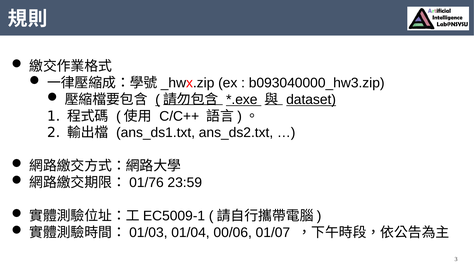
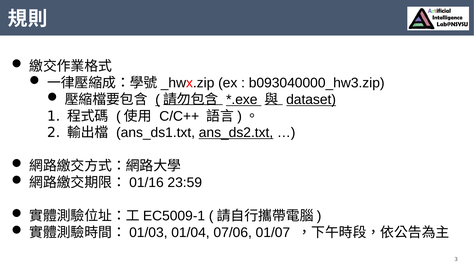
ans_ds2.txt underline: none -> present (236, 133)
01/76: 01/76 -> 01/16 (146, 182)
00/06: 00/06 -> 07/06 (233, 232)
